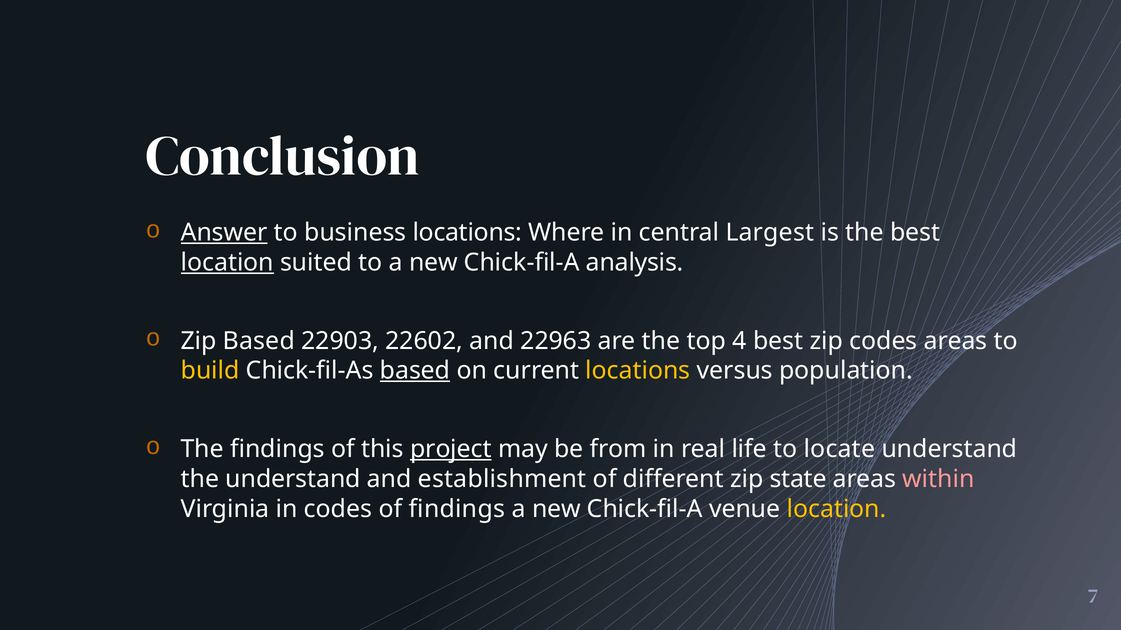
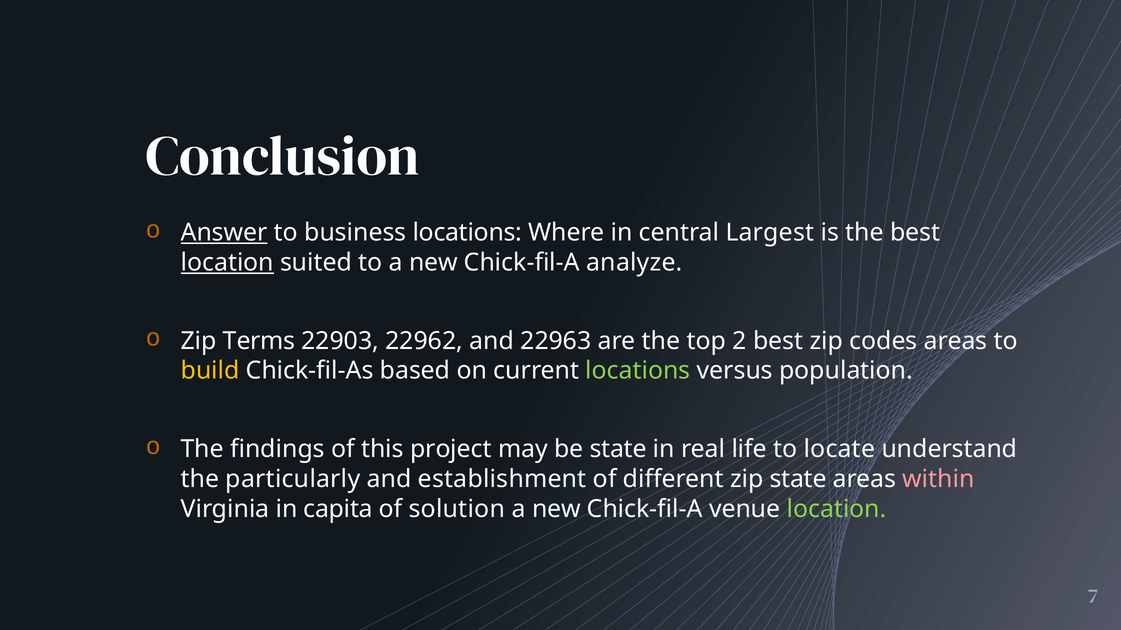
analysis: analysis -> analyze (634, 263)
Zip Based: Based -> Terms (259, 341)
22602: 22602 -> 22962 (424, 341)
4: 4 -> 2 (739, 341)
based underline: present -> none (415, 371)
locations colour: yellow -> light green (638, 371)
project underline: present -> none (451, 450)
be from: from -> state (618, 450)
the understand: understand -> particularly (293, 479)
in codes: codes -> capita (338, 509)
of findings: findings -> solution (457, 509)
location colour: yellow -> light green (837, 509)
